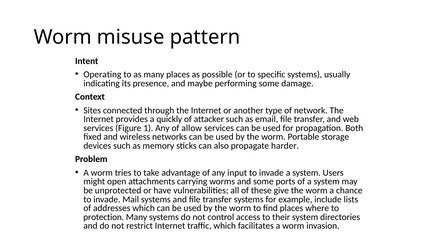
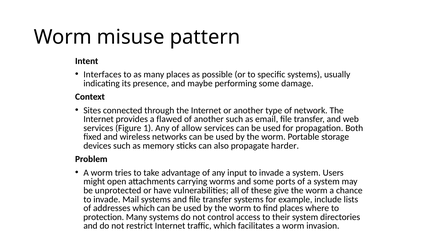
Operating: Operating -> Interfaces (102, 74)
quickly: quickly -> flawed (169, 119)
of attacker: attacker -> another (209, 119)
